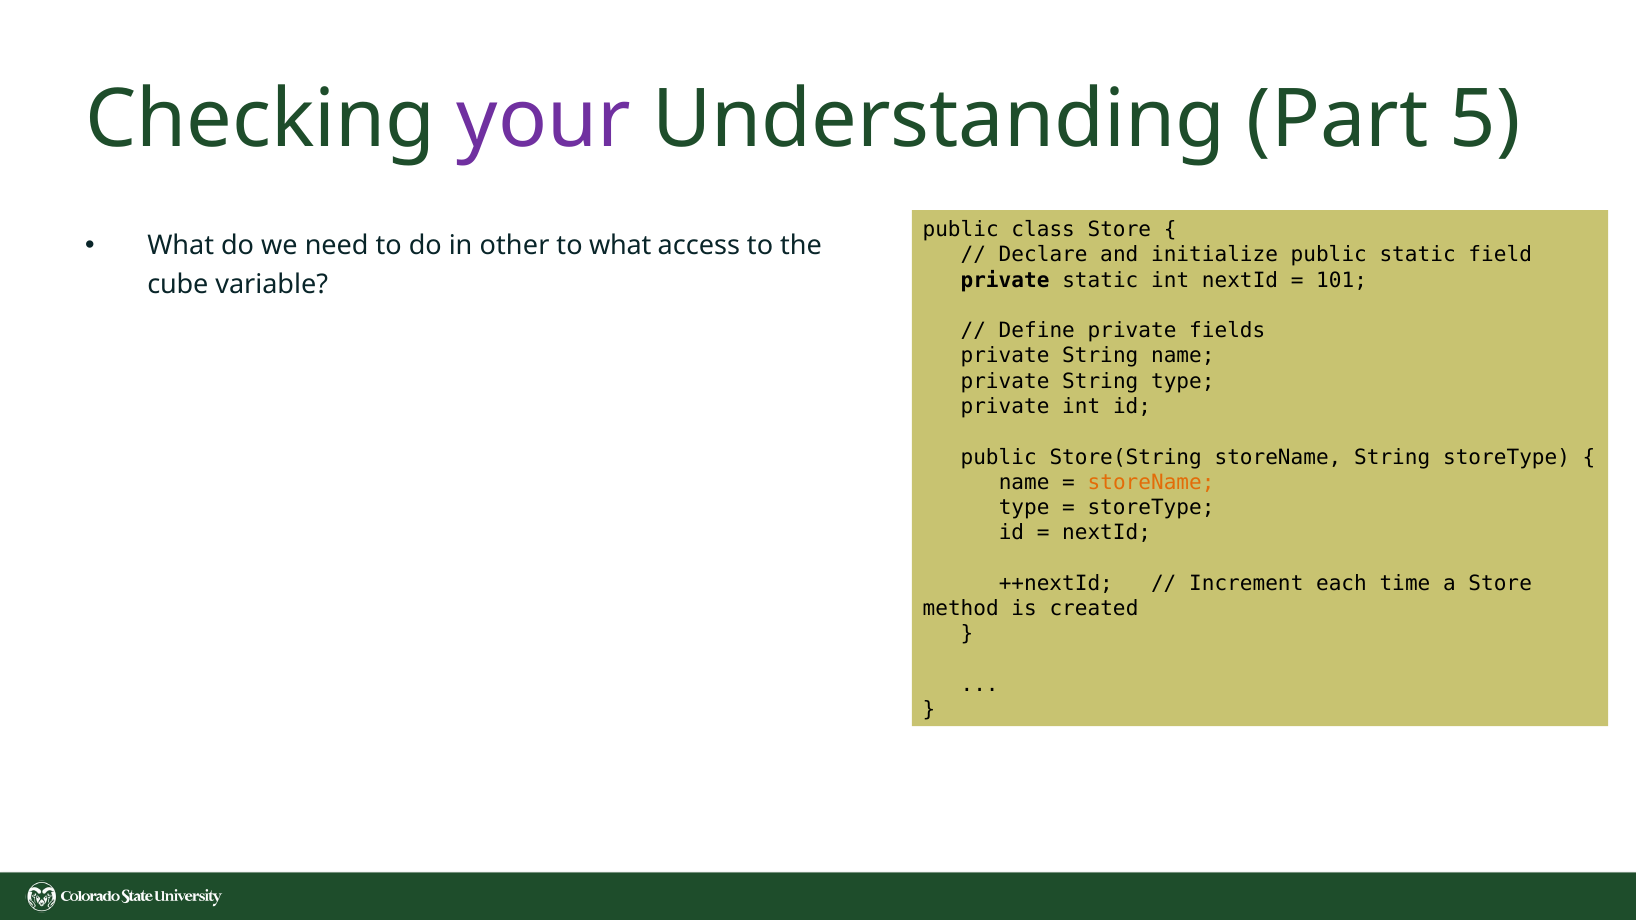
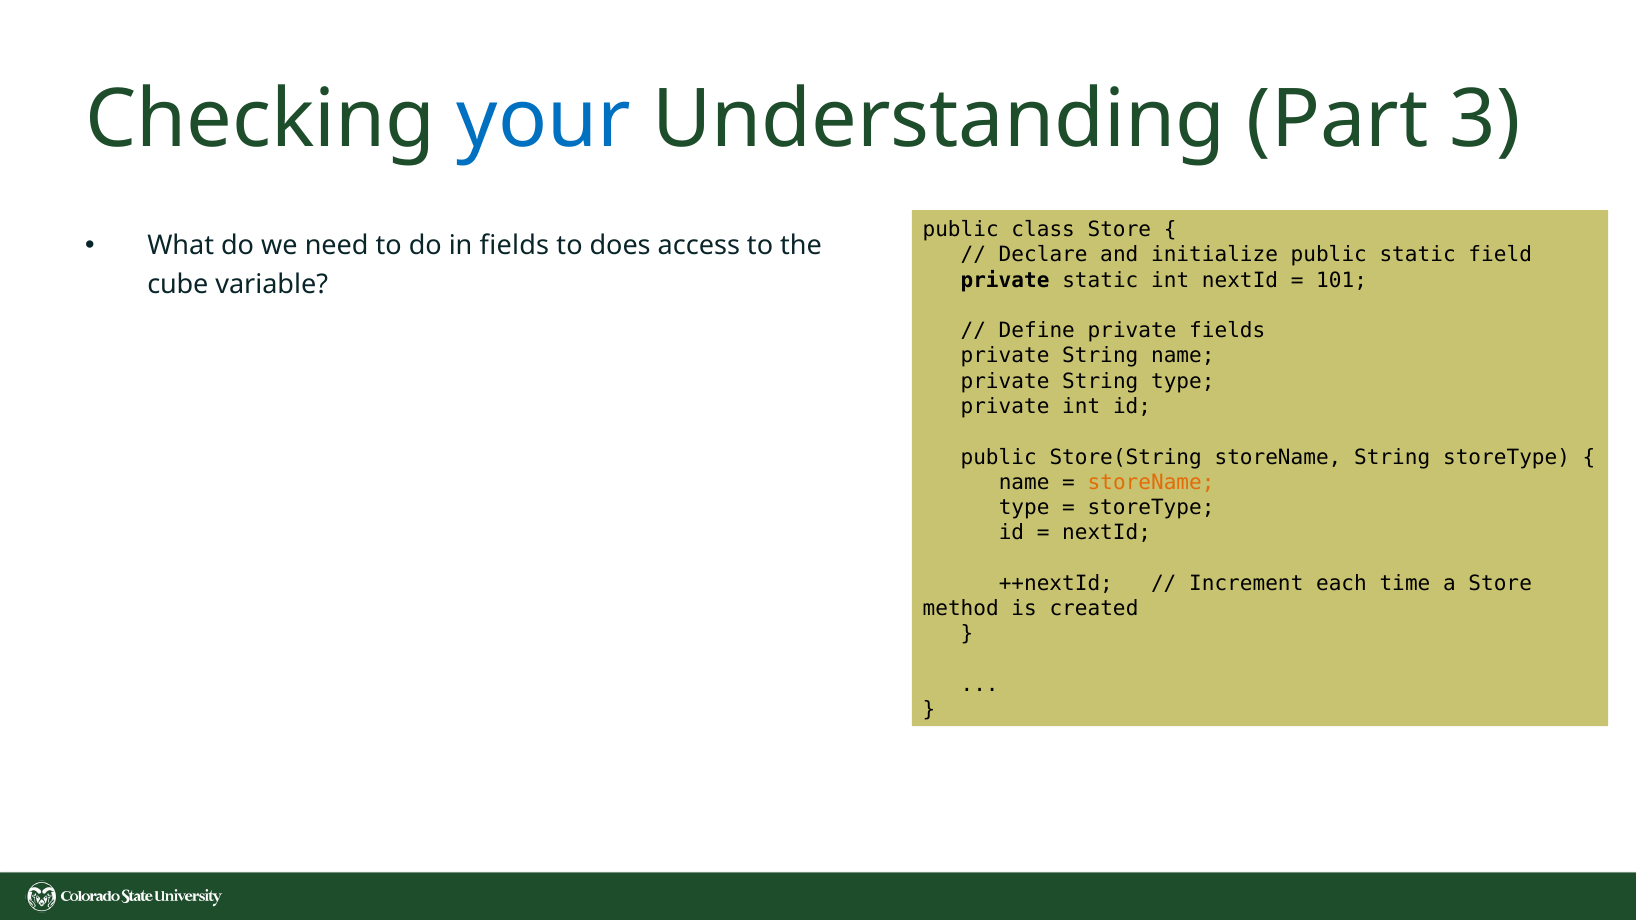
your colour: purple -> blue (544, 119)
5: 5 -> 3 (1485, 119)
in other: other -> fields (514, 246)
to what: what -> does (620, 246)
